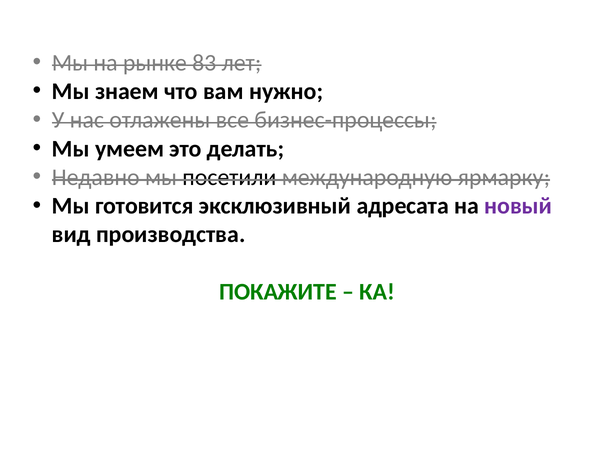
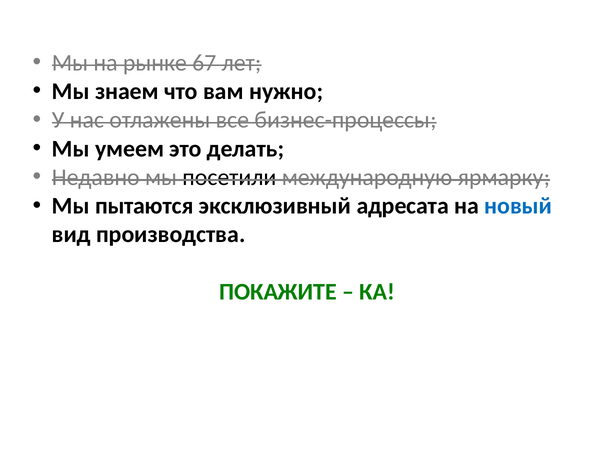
83: 83 -> 67 (204, 63)
готовится: готовится -> пытаются (144, 206)
новый colour: purple -> blue (518, 206)
